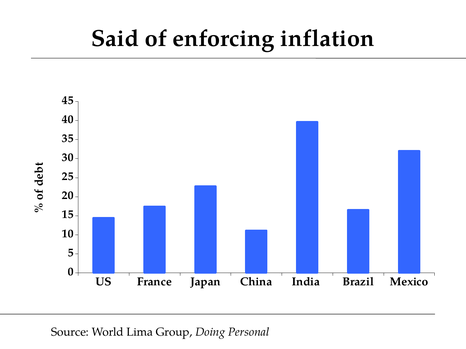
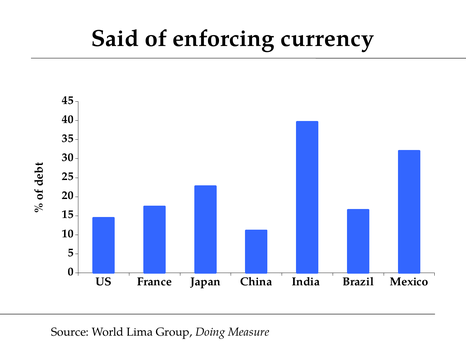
inflation: inflation -> currency (327, 39)
Personal: Personal -> Measure (249, 332)
